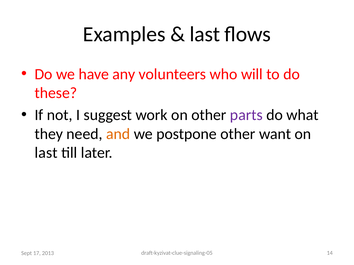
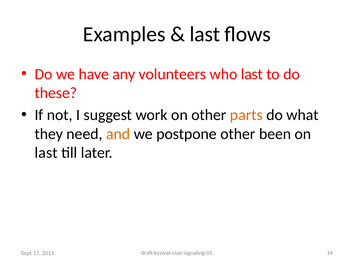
who will: will -> last (252, 74)
parts colour: purple -> orange (246, 115)
want: want -> been (275, 134)
